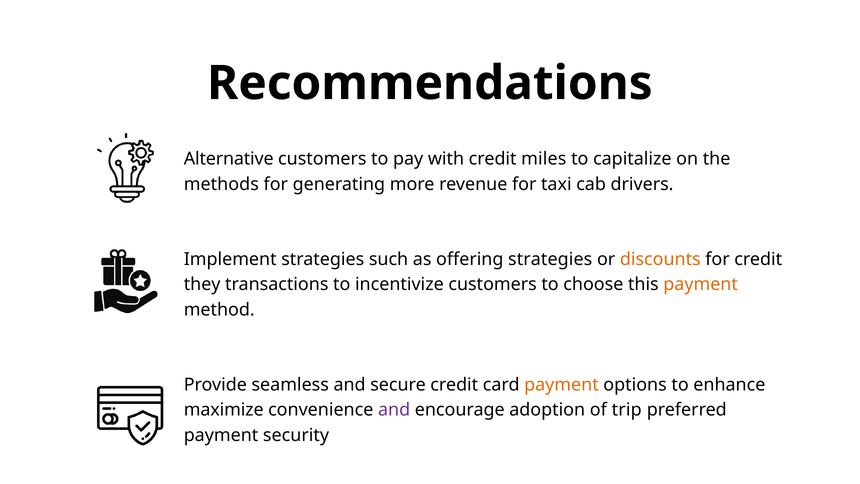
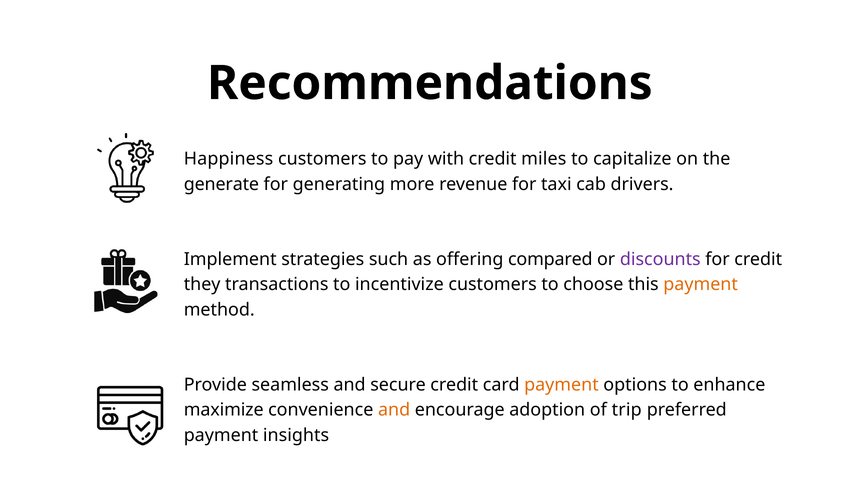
Alternative: Alternative -> Happiness (229, 159)
methods: methods -> generate (221, 184)
offering strategies: strategies -> compared (550, 259)
discounts colour: orange -> purple (660, 259)
and colour: purple -> orange (394, 410)
security: security -> insights (296, 435)
